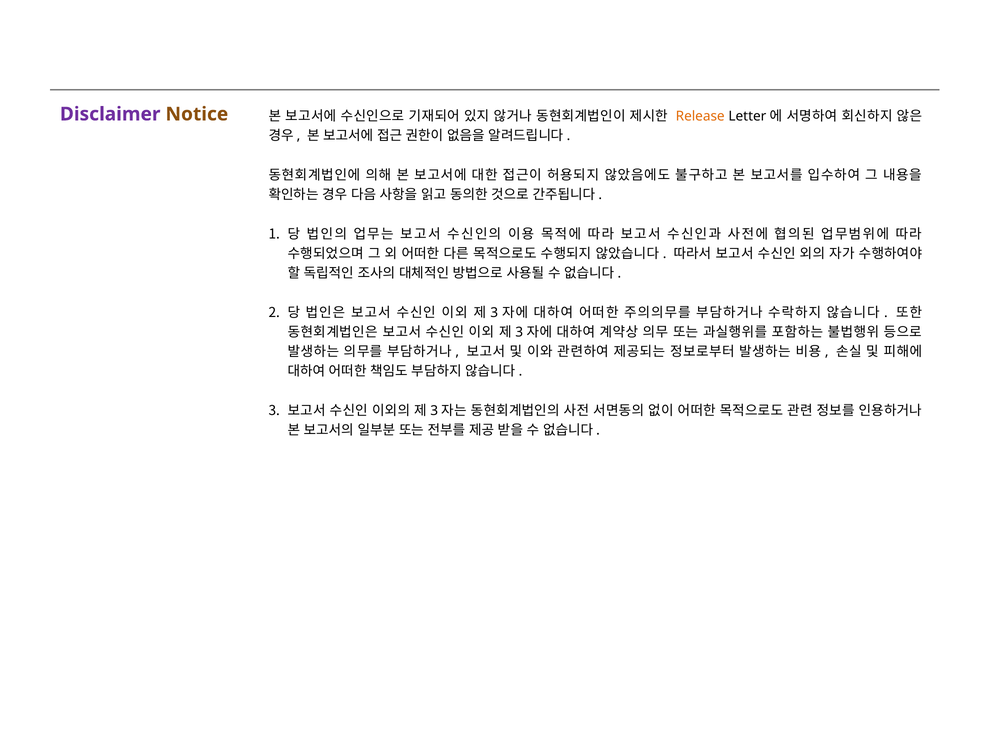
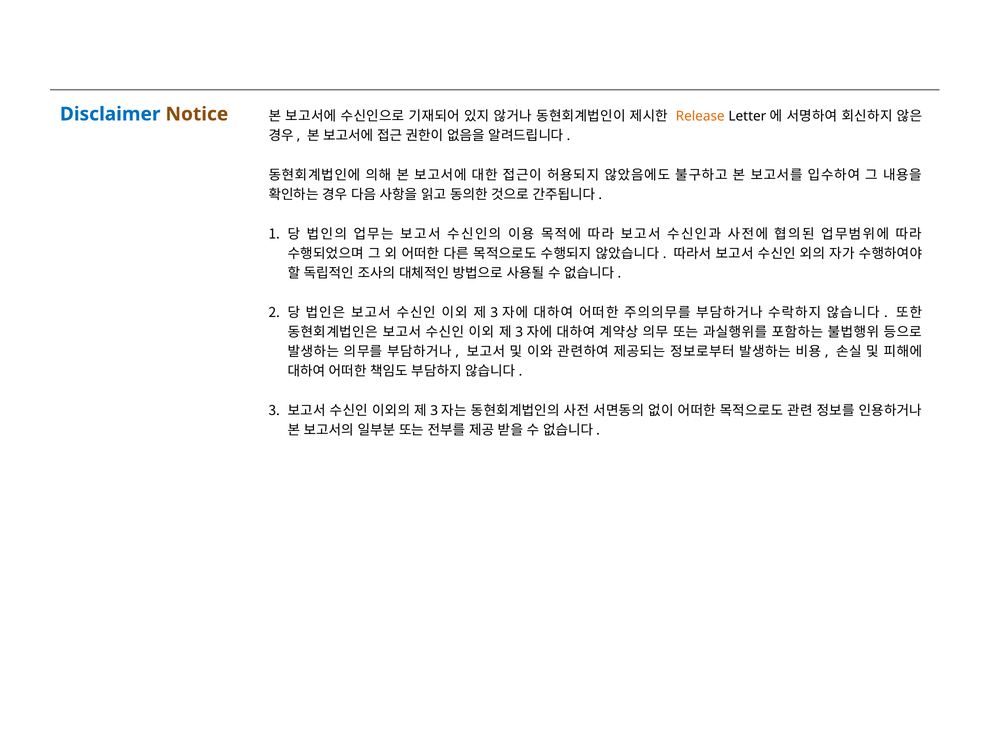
Disclaimer colour: purple -> blue (110, 114)
